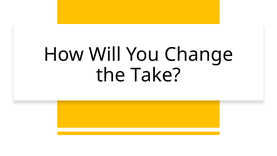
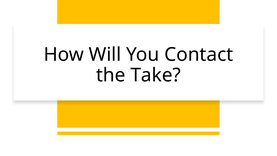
Change: Change -> Contact (199, 55)
